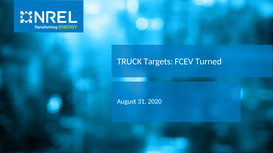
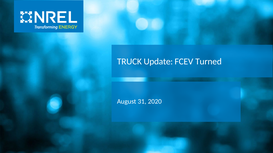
Targets: Targets -> Update (158, 62)
